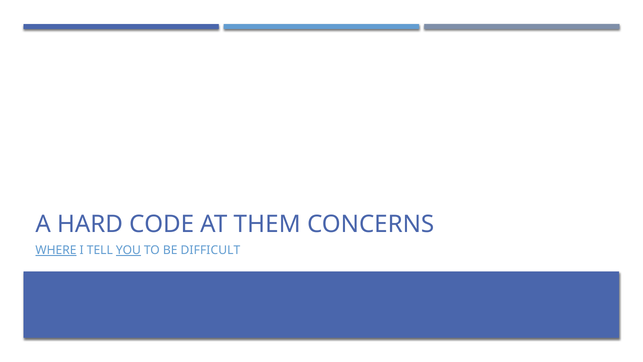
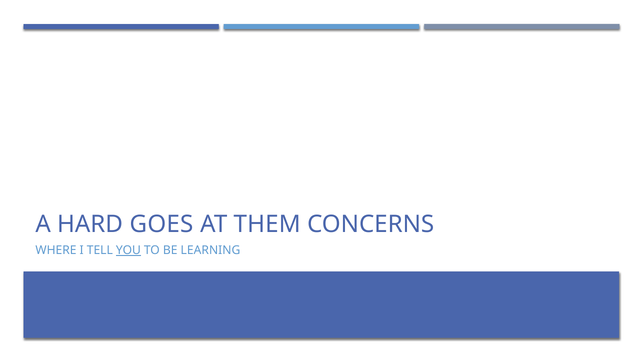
CODE: CODE -> GOES (161, 224)
WHERE underline: present -> none (56, 250)
DIFFICULT: DIFFICULT -> LEARNING (210, 250)
